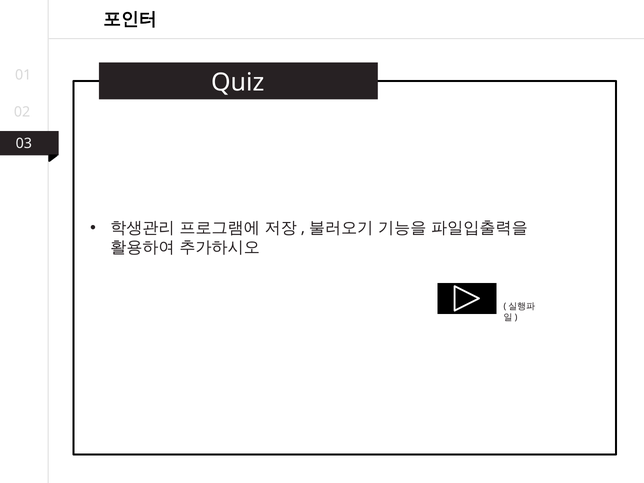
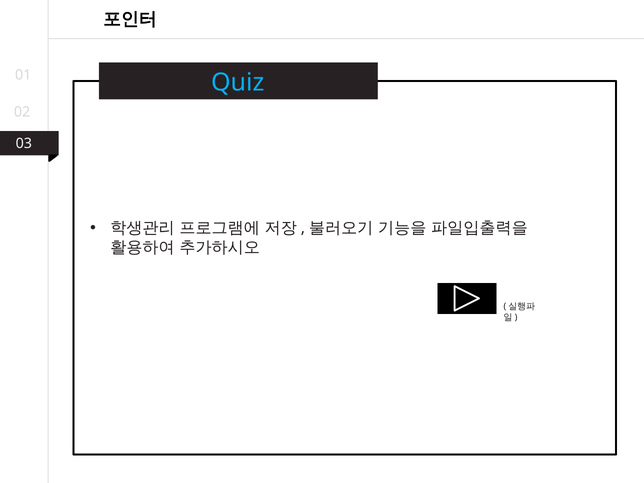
Quiz colour: white -> light blue (238, 82)
